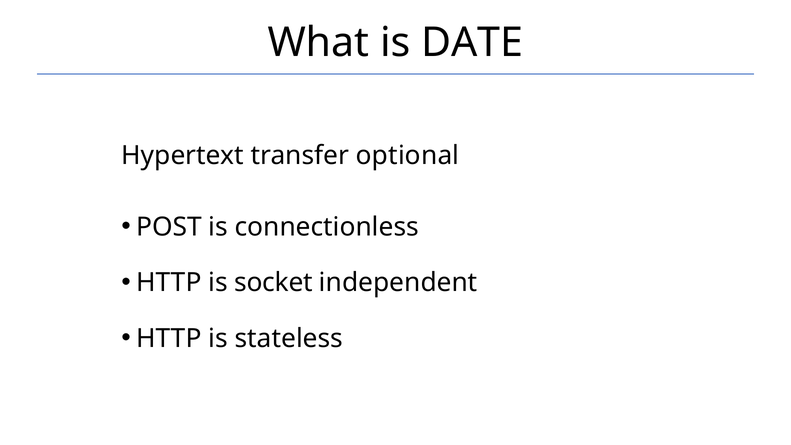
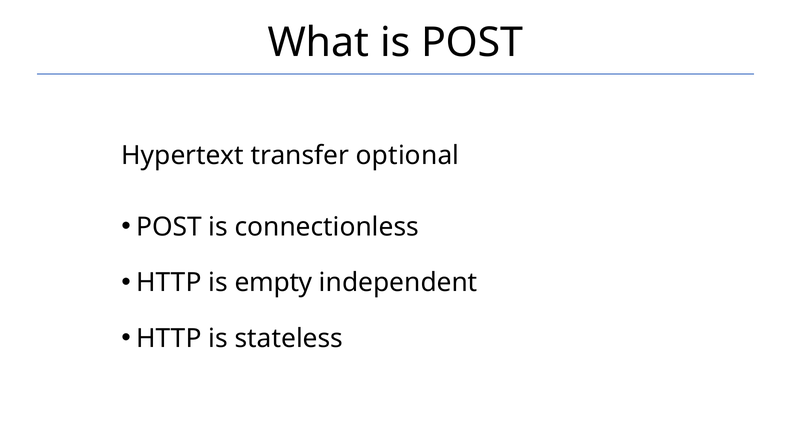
is DATE: DATE -> POST (472, 43)
socket: socket -> empty (273, 283)
